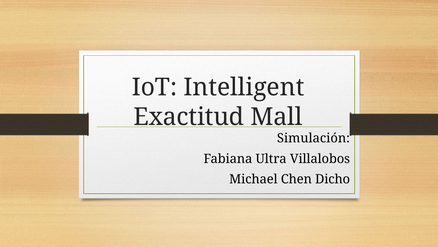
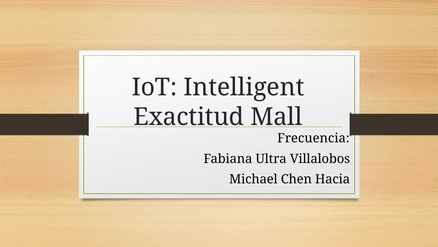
Simulación: Simulación -> Frecuencia (313, 138)
Dicho: Dicho -> Hacia (333, 179)
